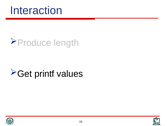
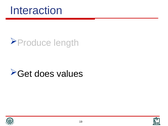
printf: printf -> does (44, 74)
